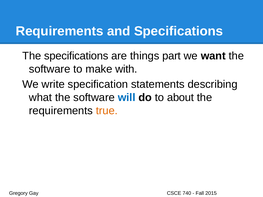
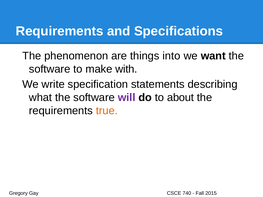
The specifications: specifications -> phenomenon (76, 56)
part: part -> into (171, 56)
will colour: blue -> purple (127, 98)
